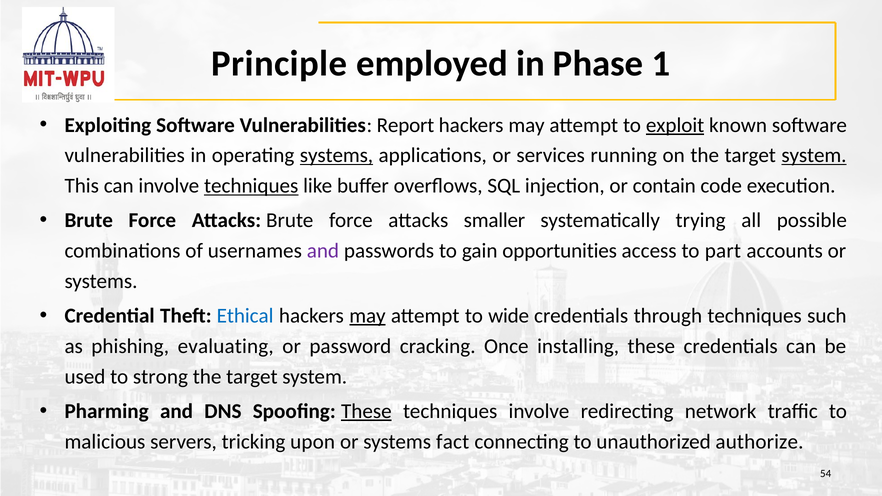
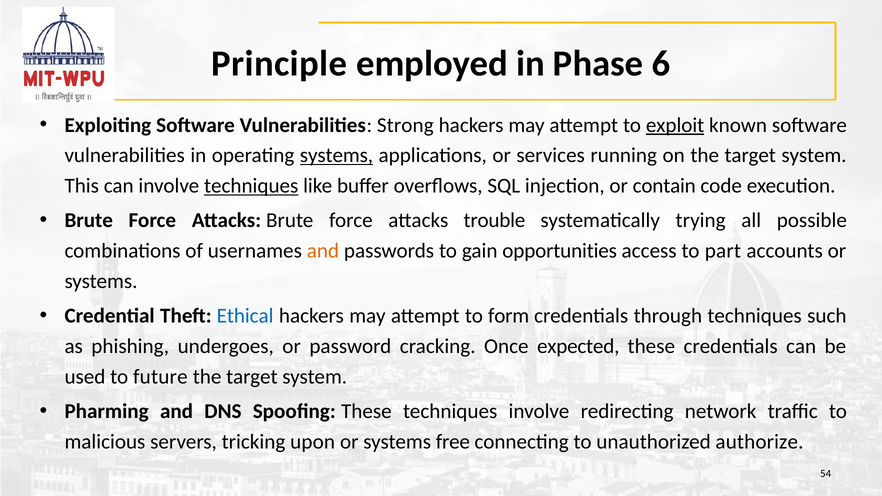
1: 1 -> 6 (661, 64)
Report: Report -> Strong (405, 125)
system underline: present -> none (814, 155)
smaller: smaller -> trouble (494, 220)
and colour: purple -> orange (323, 251)
may underline: present -> none (367, 316)
wide: wide -> form (509, 316)
evaluating: evaluating -> undergoes (226, 346)
installing: installing -> expected (578, 346)
strong: strong -> future (160, 377)
These underline: present -> none (366, 411)
fact: fact -> free (453, 442)
